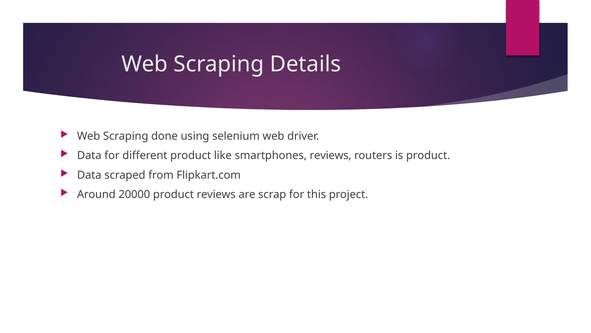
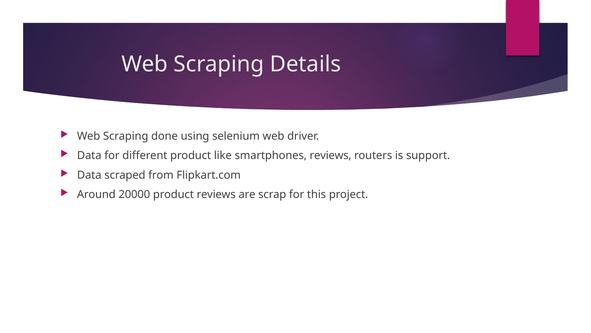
is product: product -> support (428, 155)
